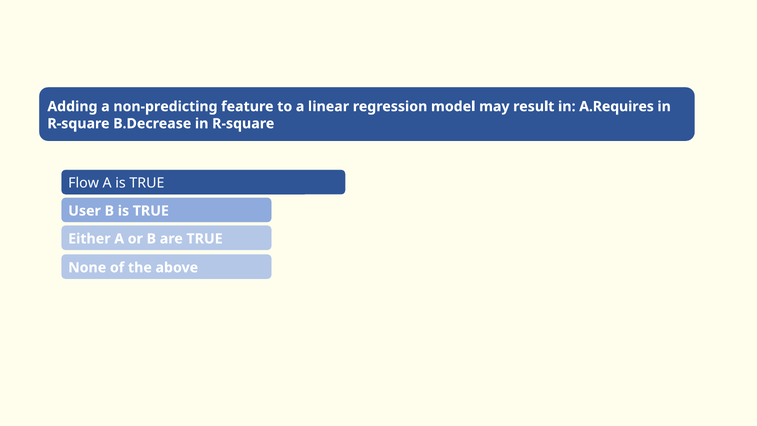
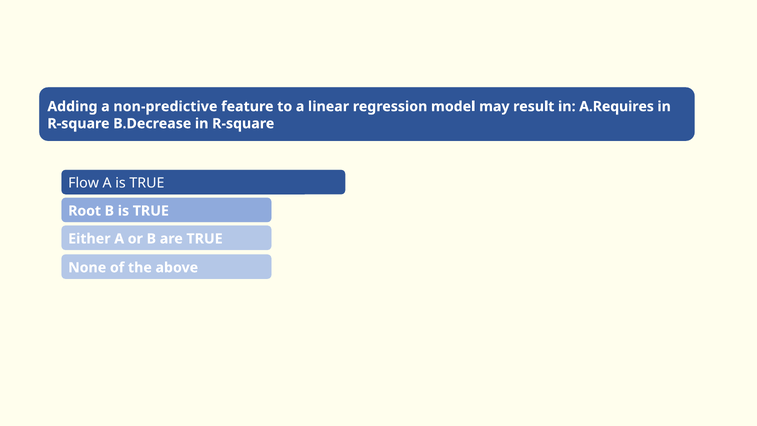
non-predicting: non-predicting -> non-predictive (165, 106)
User: User -> Root (85, 211)
